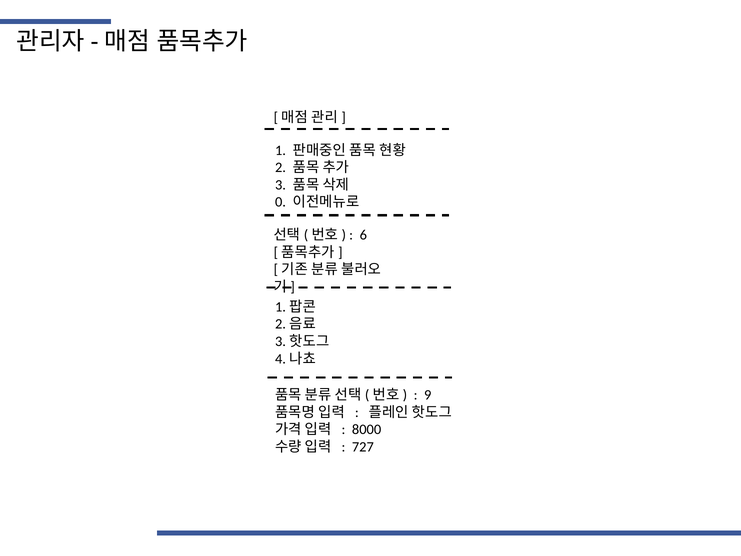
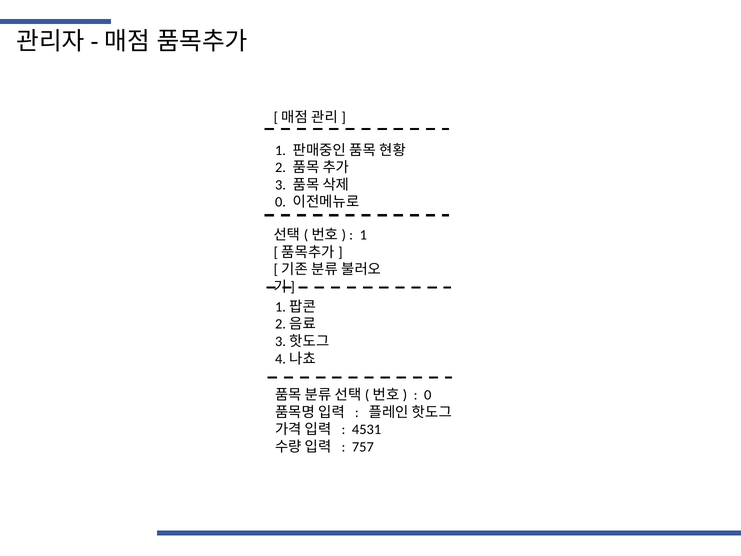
6: 6 -> 1 (363, 235)
9: 9 -> 0 (428, 395)
8000: 8000 -> 4531 (367, 429)
727: 727 -> 757 (363, 447)
